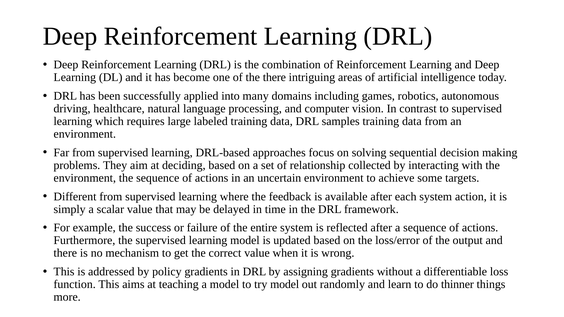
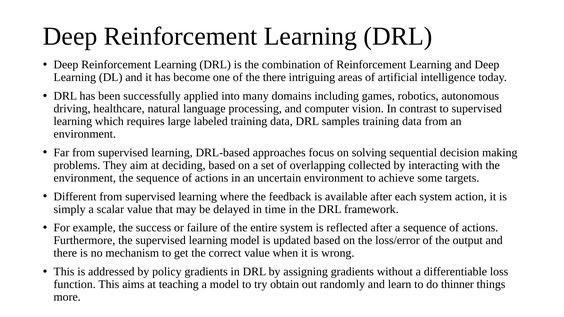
relationship: relationship -> overlapping (318, 165)
try model: model -> obtain (285, 285)
